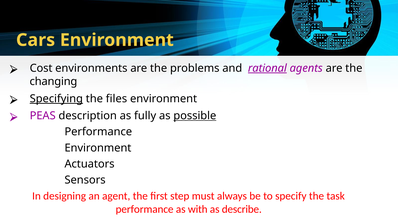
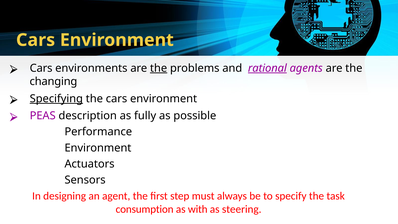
Cost: Cost -> Cars (41, 68)
the underline: none -> present (159, 68)
the files: files -> cars (116, 99)
possible underline: present -> none (195, 116)
performance: performance -> consumption (145, 209)
describe: describe -> steering (242, 209)
